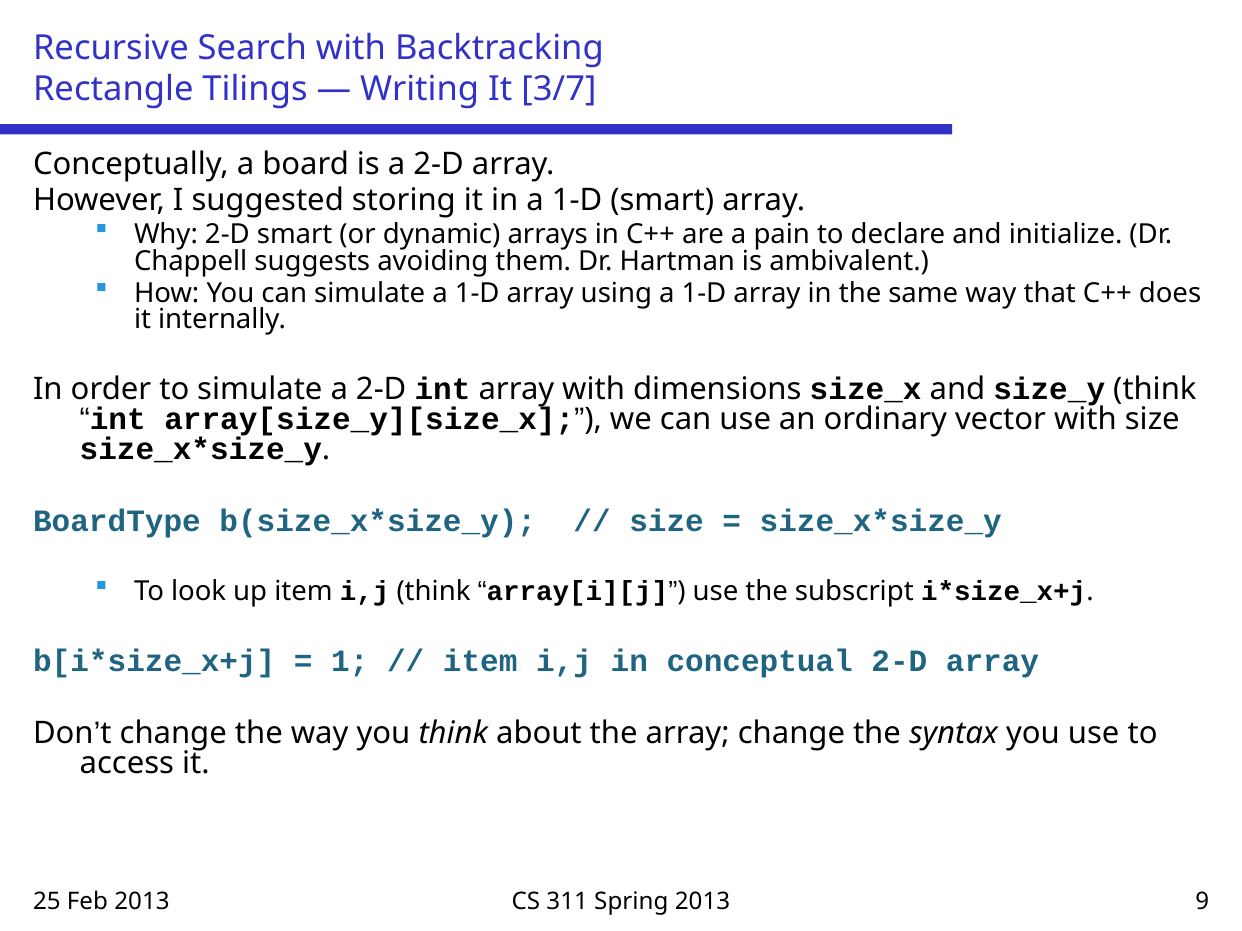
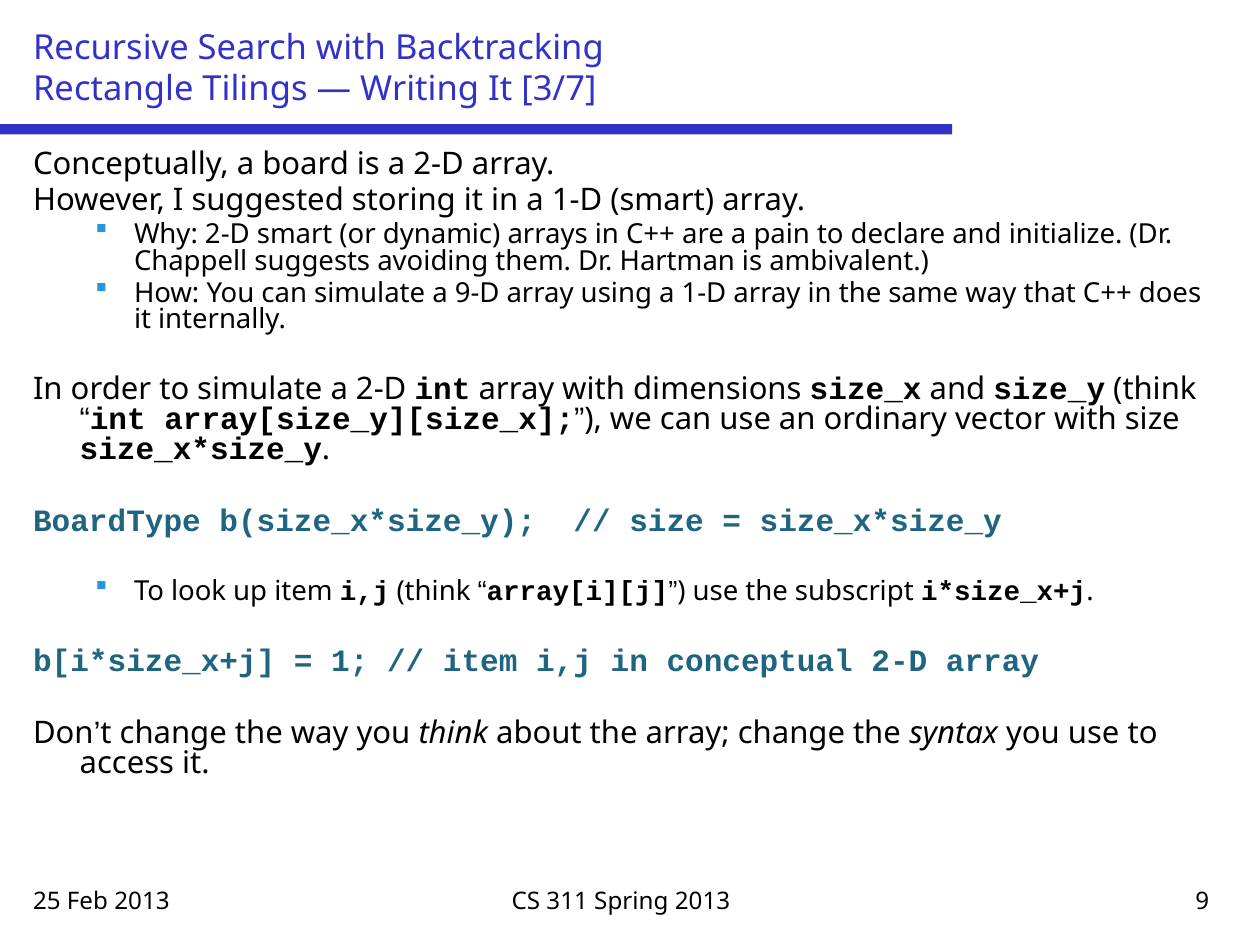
simulate a 1-D: 1-D -> 9-D (477, 293)
